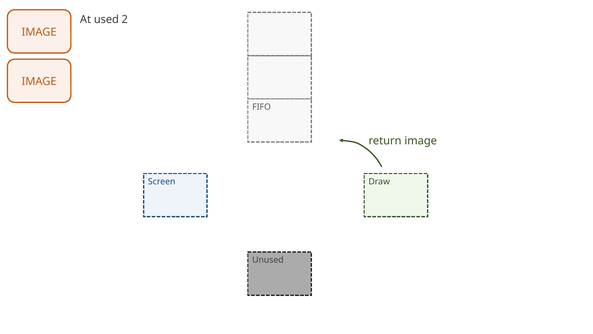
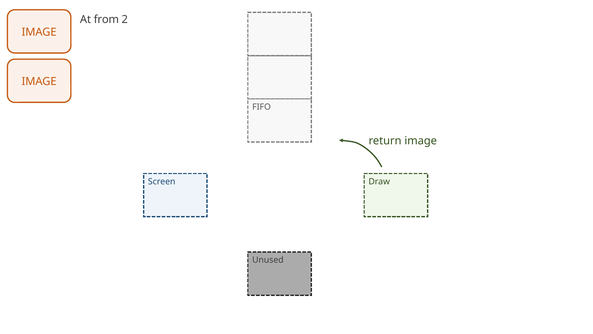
used: used -> from (106, 19)
